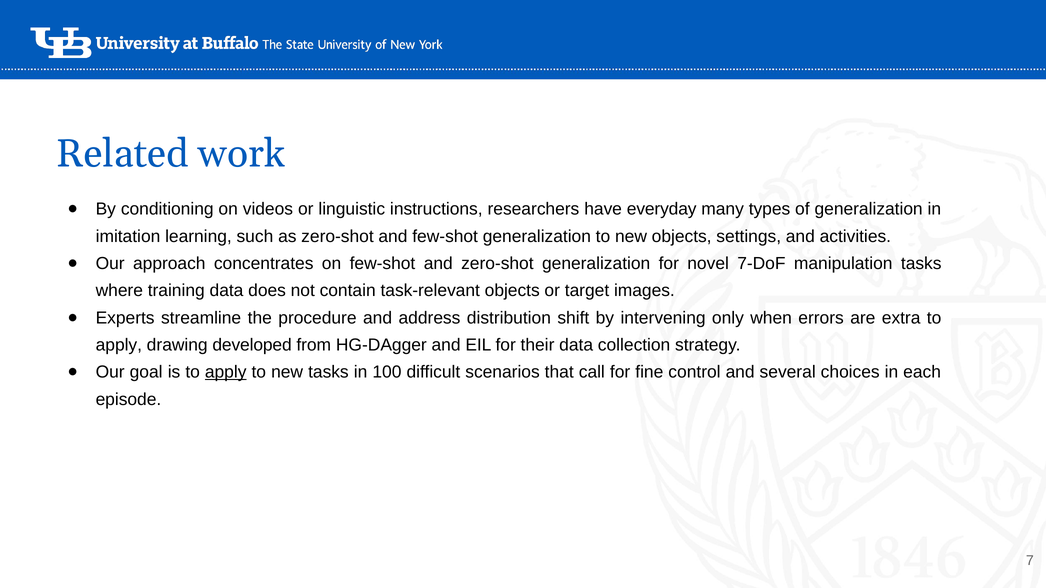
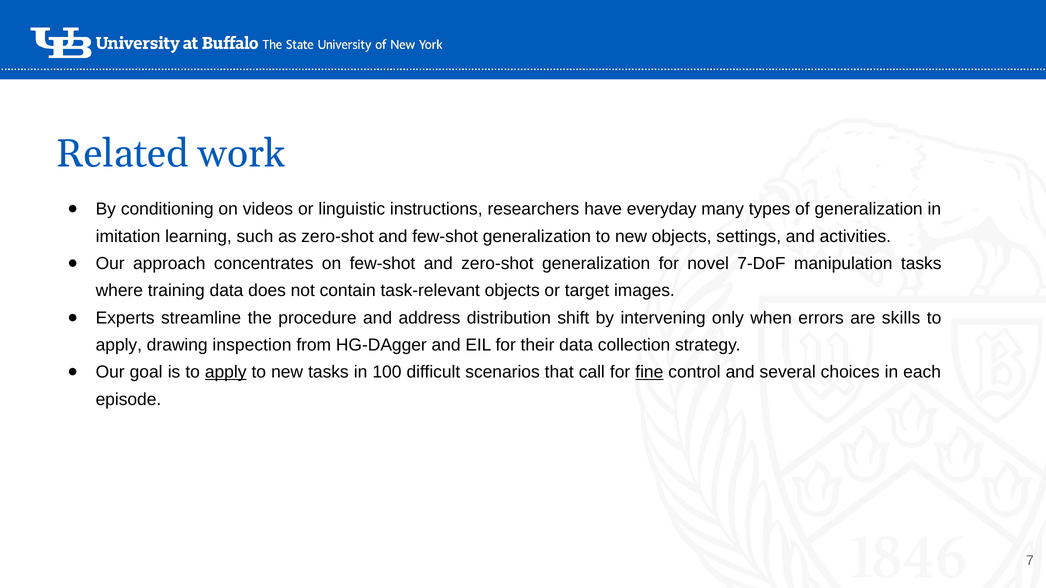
extra: extra -> skills (901, 318)
developed: developed -> inspection (252, 345)
fine underline: none -> present (649, 372)
